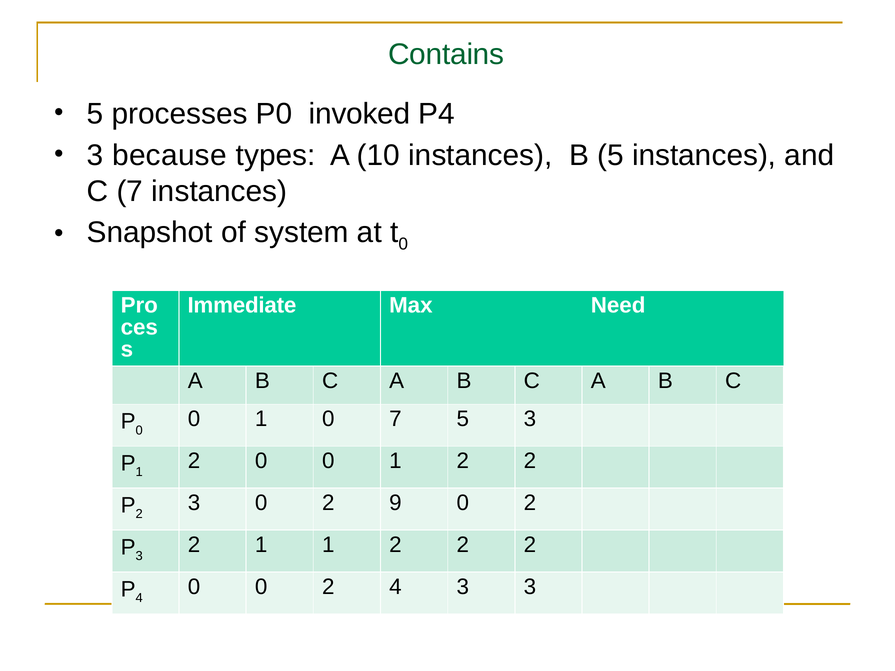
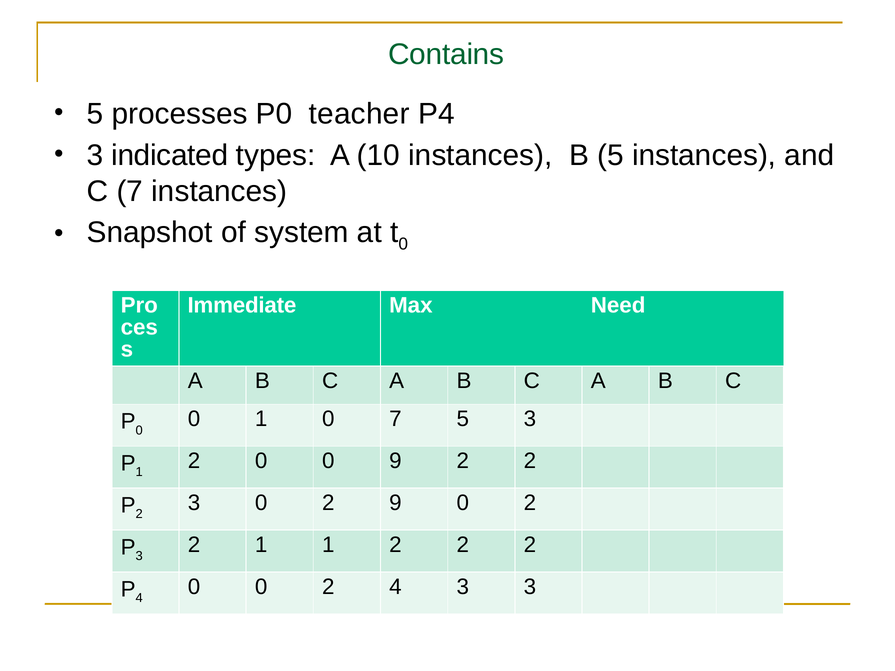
invoked: invoked -> teacher (359, 114)
because: because -> indicated (170, 155)
2 0 0 1: 1 -> 9 (395, 461)
